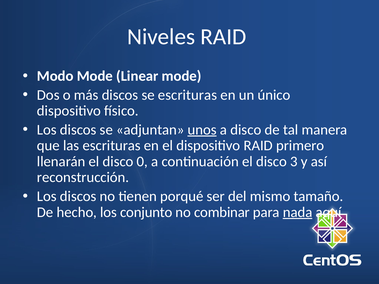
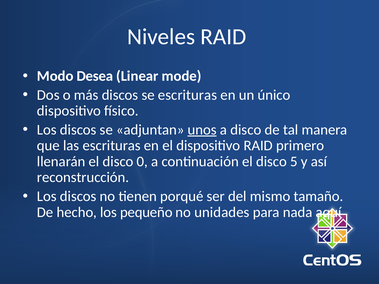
Modo Mode: Mode -> Desea (95, 76)
3: 3 -> 5 (294, 162)
conjunto: conjunto -> pequeño (146, 212)
combinar: combinar -> unidades (222, 212)
nada underline: present -> none (298, 212)
